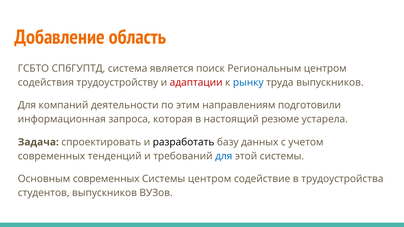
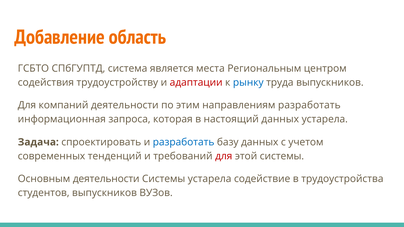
поиск: поиск -> места (210, 69)
направлениям подготовили: подготовили -> разработать (309, 105)
настоящий резюме: резюме -> данных (280, 119)
разработать colour: black -> blue (184, 142)
для colour: blue -> red (224, 156)
Основным современных: современных -> деятельности (106, 179)
Системы центром: центром -> устарела (210, 179)
